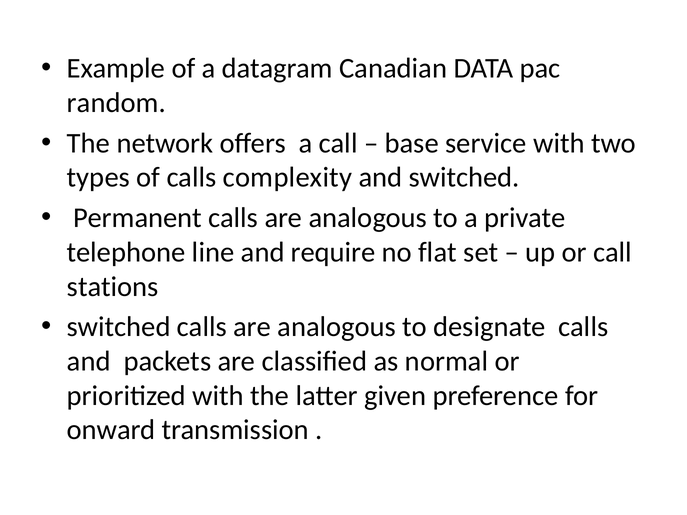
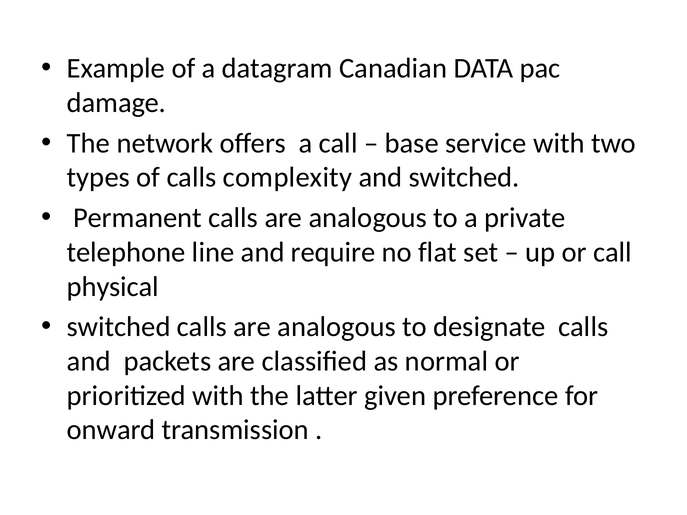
random: random -> damage (117, 103)
stations: stations -> physical (113, 287)
